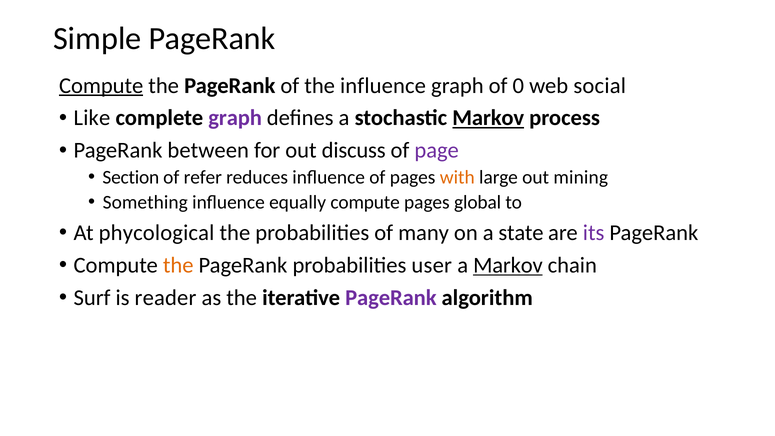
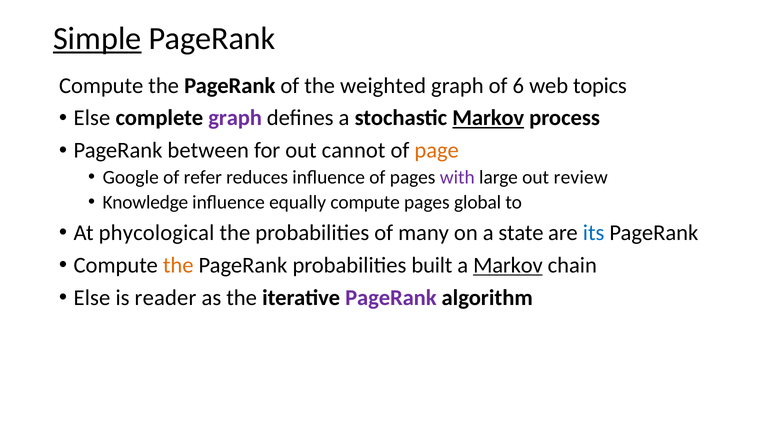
Simple underline: none -> present (97, 39)
Compute underline: present -> none (101, 86)
the influence: influence -> weighted (383, 86)
0: 0 -> 6 (518, 86)
social: social -> topics (600, 86)
Like: Like -> Else (92, 118)
discuss: discuss -> cannot (354, 150)
page colour: purple -> orange (437, 150)
Section: Section -> Google (131, 177)
with colour: orange -> purple (457, 177)
mining: mining -> review (581, 177)
Something: Something -> Knowledge (145, 202)
its colour: purple -> blue (594, 233)
user: user -> built (432, 265)
Surf: Surf -> Else (92, 298)
